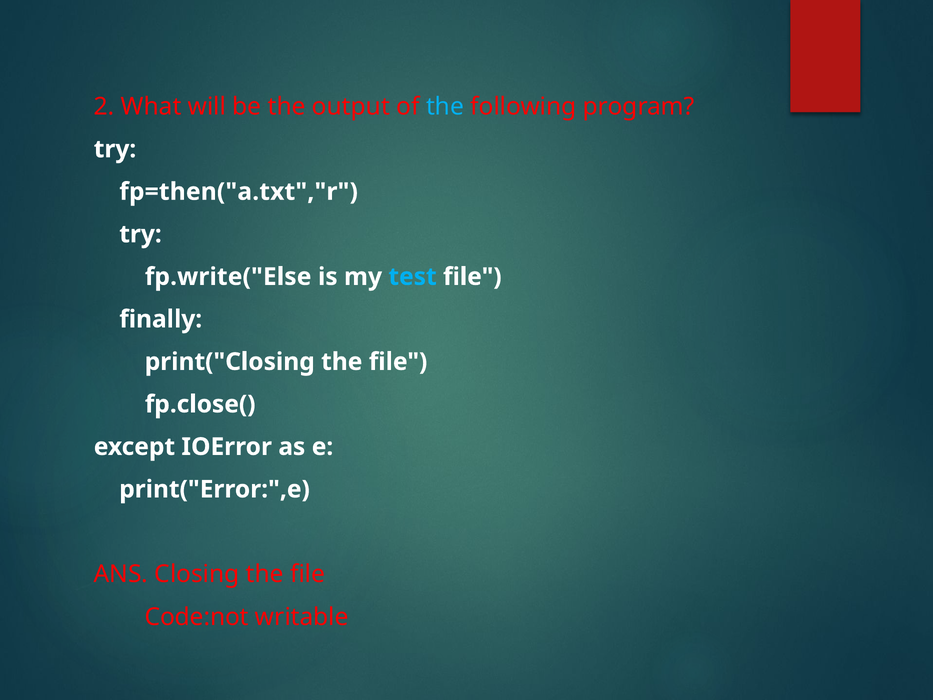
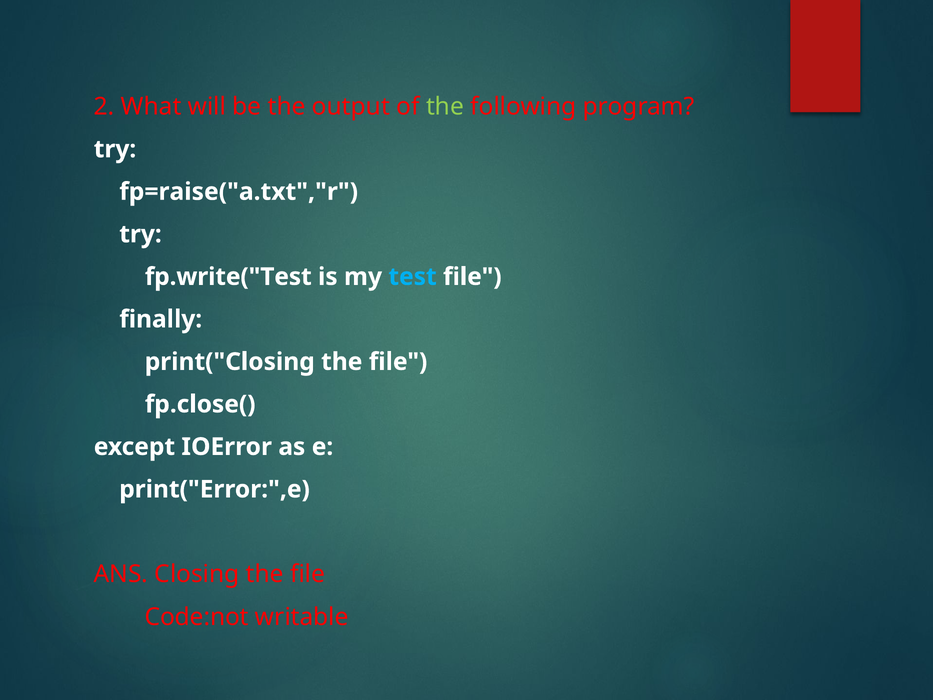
the colour: light blue -> light green (445, 107)
fp=then("a.txt","r: fp=then("a.txt","r -> fp=raise("a.txt","r (239, 192)
fp.write("Else: fp.write("Else -> fp.write("Test (228, 277)
